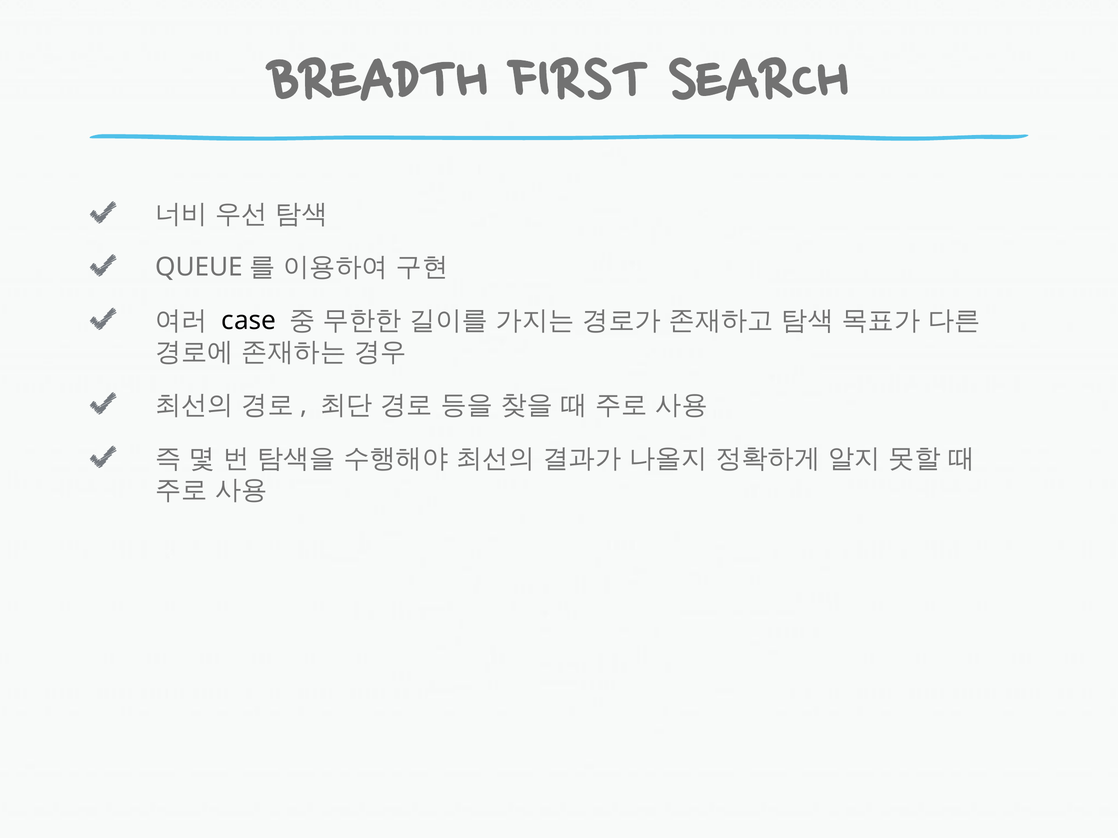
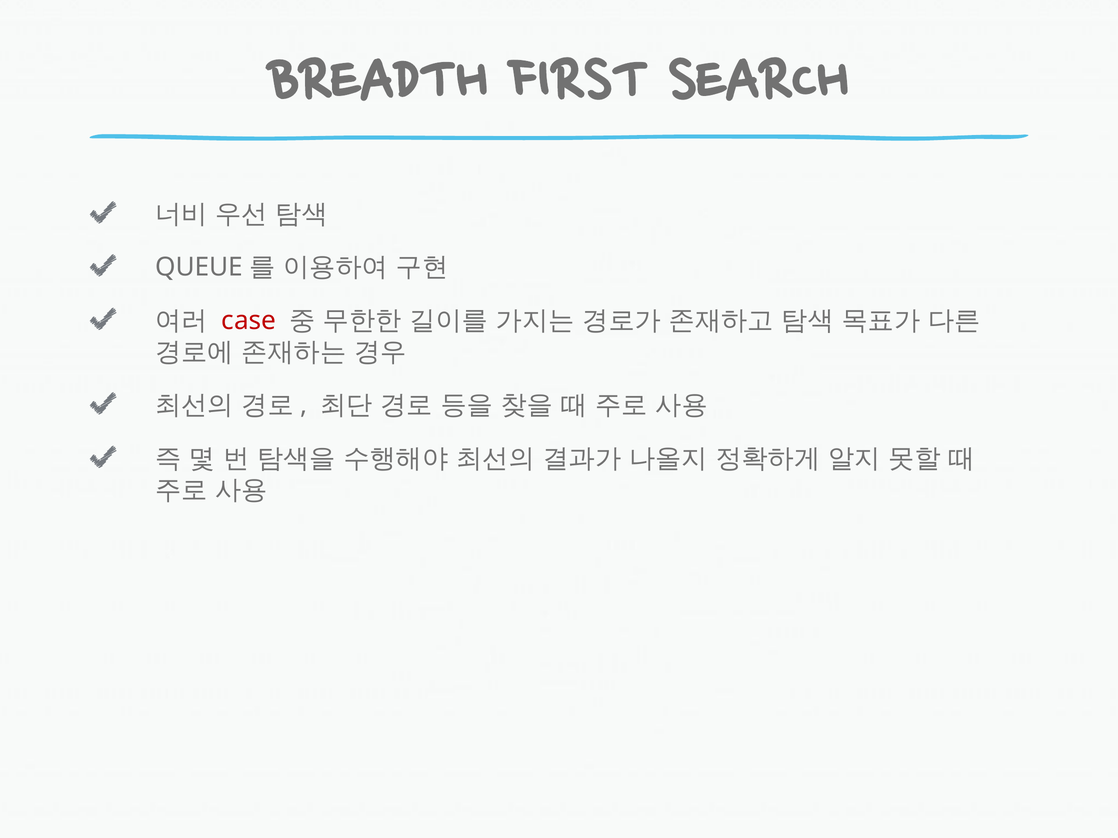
case colour: black -> red (249, 321)
